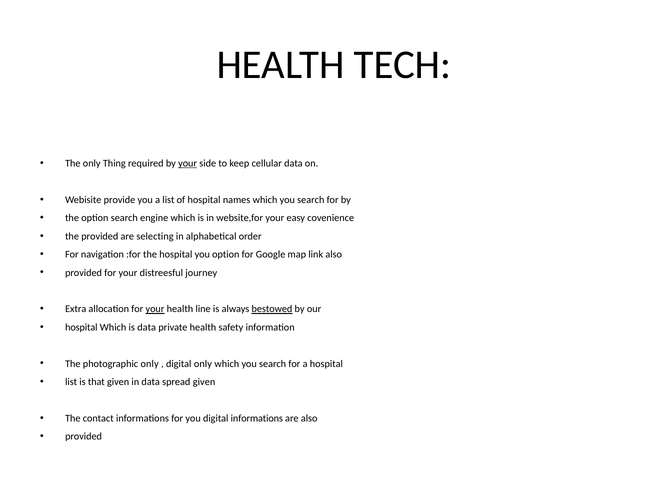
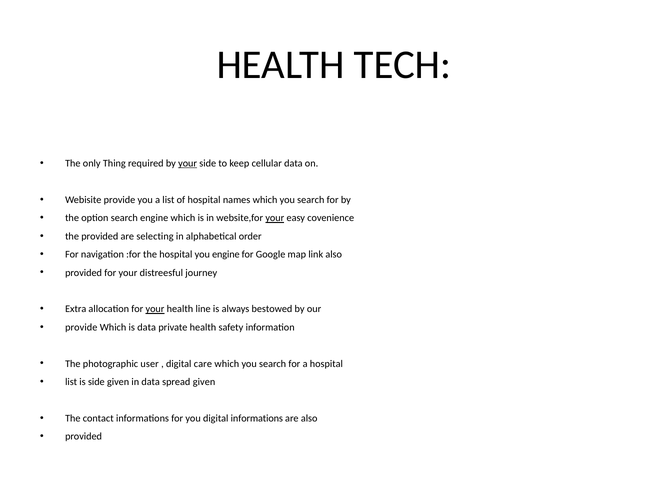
your underline: none -> present (275, 218)
you option: option -> engine (226, 254)
bestowed underline: present -> none (272, 309)
hospital: hospital -> provide (81, 327)
photographic only: only -> user (150, 364)
digital only: only -> care (203, 364)
is that: that -> side (96, 382)
